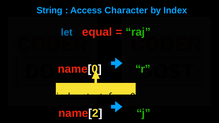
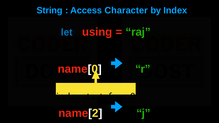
equal: equal -> using (97, 32)
